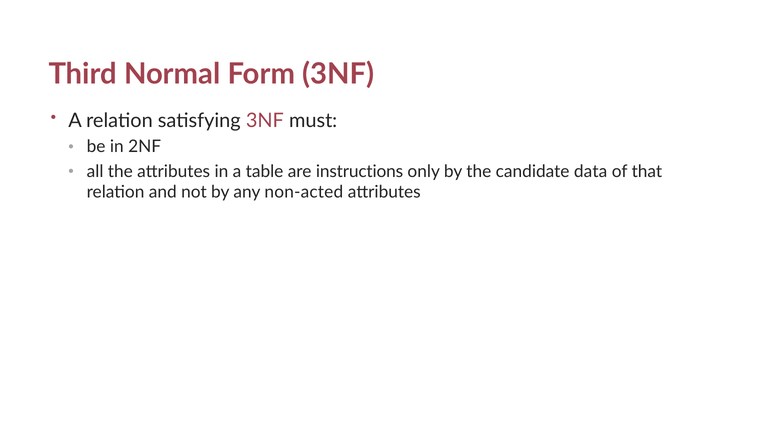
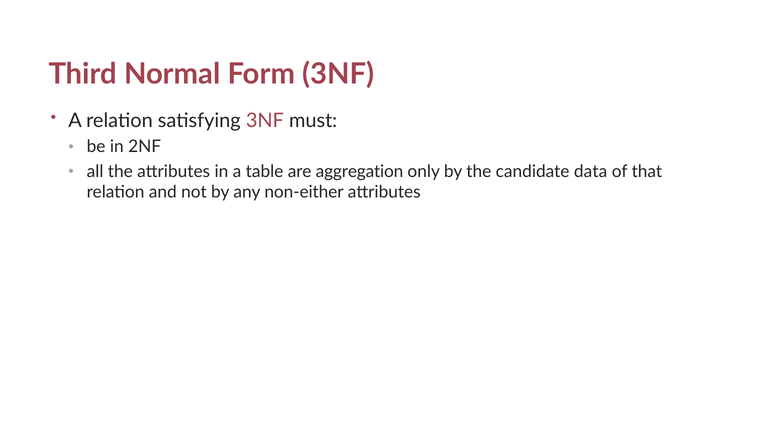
instructions: instructions -> aggregation (360, 171)
non-acted: non-acted -> non-either (304, 192)
